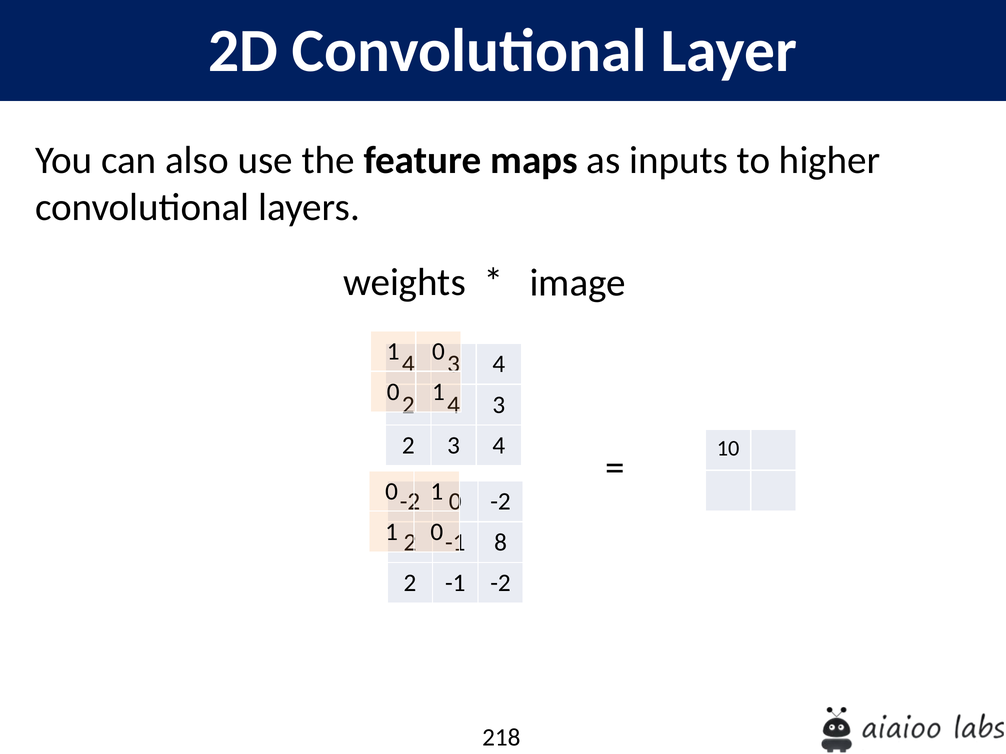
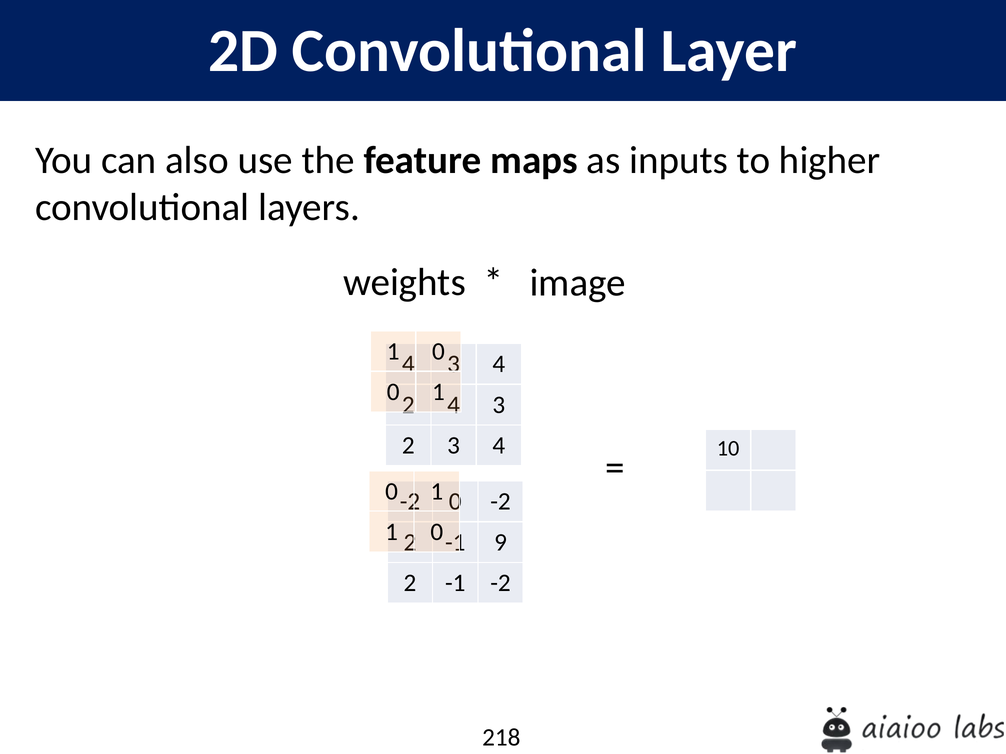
8: 8 -> 9 (500, 543)
